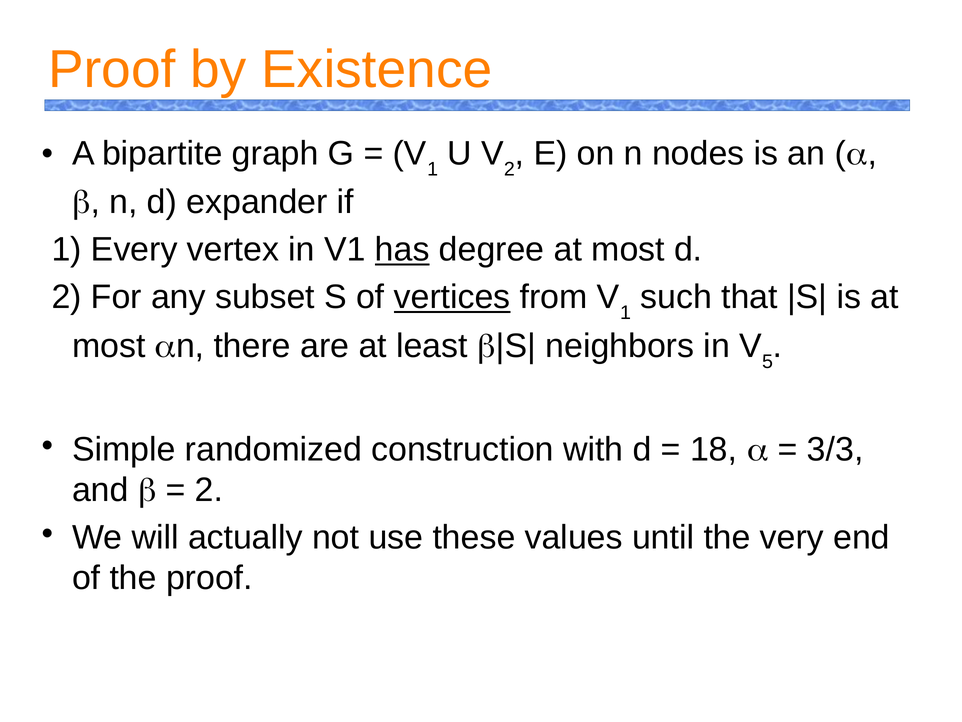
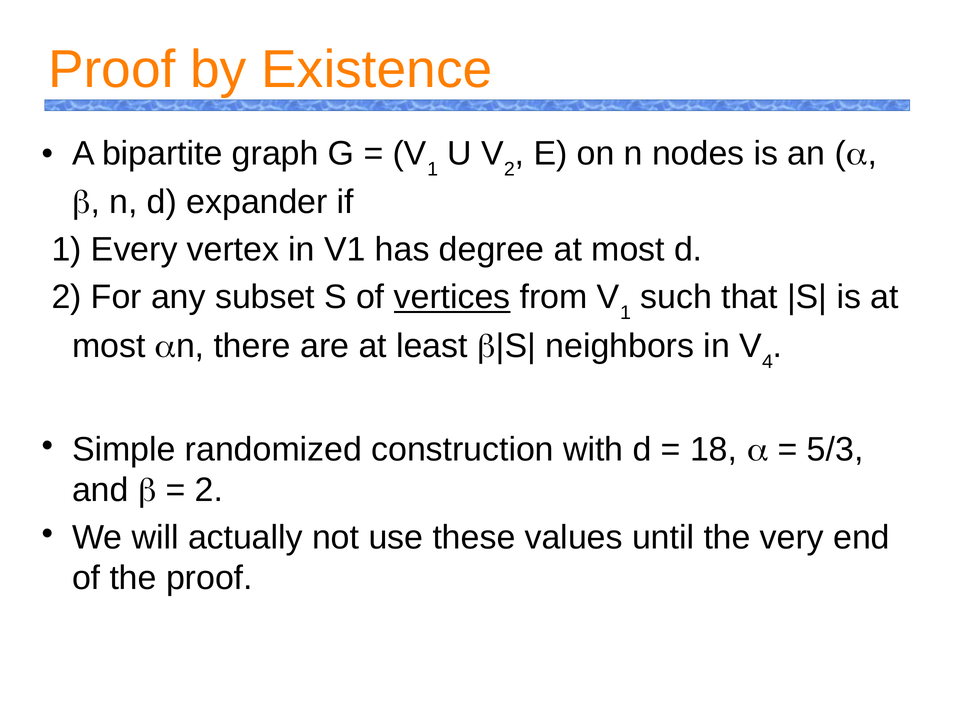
has underline: present -> none (402, 249)
5: 5 -> 4 (768, 361)
3/3: 3/3 -> 5/3 (835, 449)
